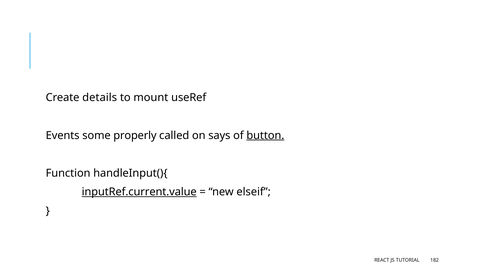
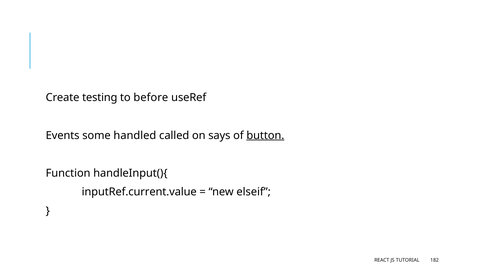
details: details -> testing (100, 98)
mount: mount -> before (151, 98)
properly: properly -> handled (135, 135)
inputRef.current.value underline: present -> none (139, 192)
